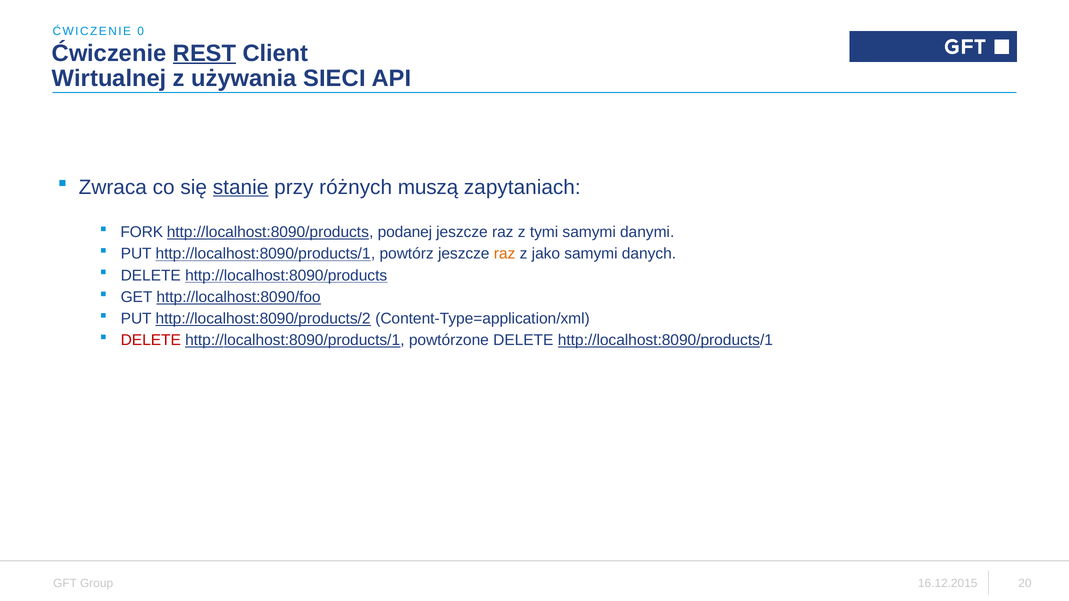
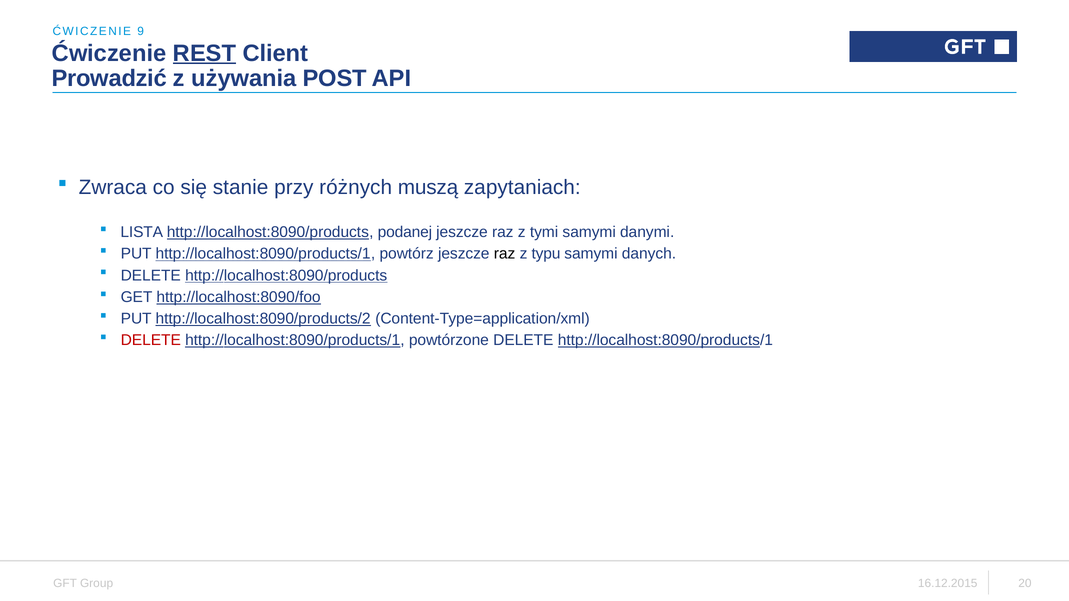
0: 0 -> 9 (141, 31)
Wirtualnej: Wirtualnej -> Prowadzić (109, 79)
SIECI: SIECI -> POST (335, 79)
stanie underline: present -> none (241, 187)
FORK: FORK -> LISTA (142, 232)
raz colour: orange -> black (505, 254)
jako: jako -> typu (546, 254)
